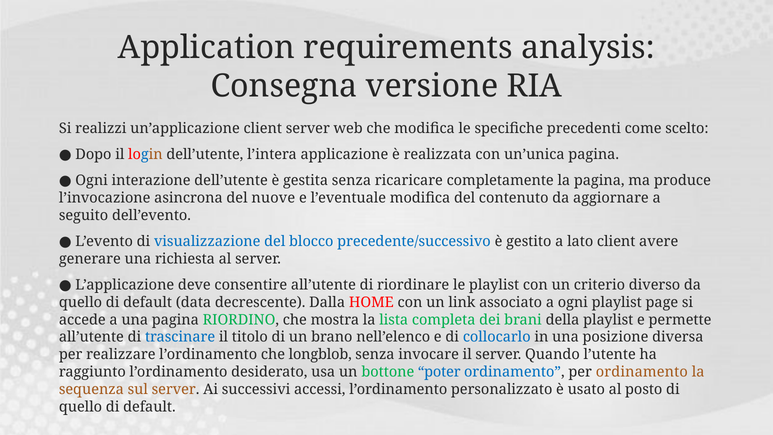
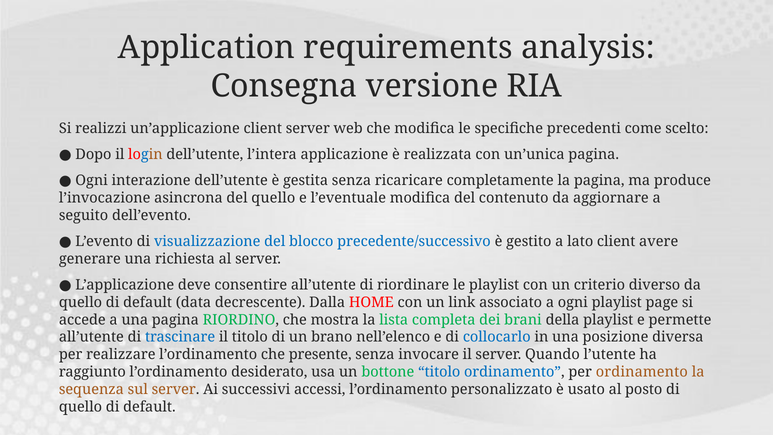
del nuove: nuove -> quello (273, 198)
longblob: longblob -> presente (320, 354)
bottone poter: poter -> titolo (439, 372)
